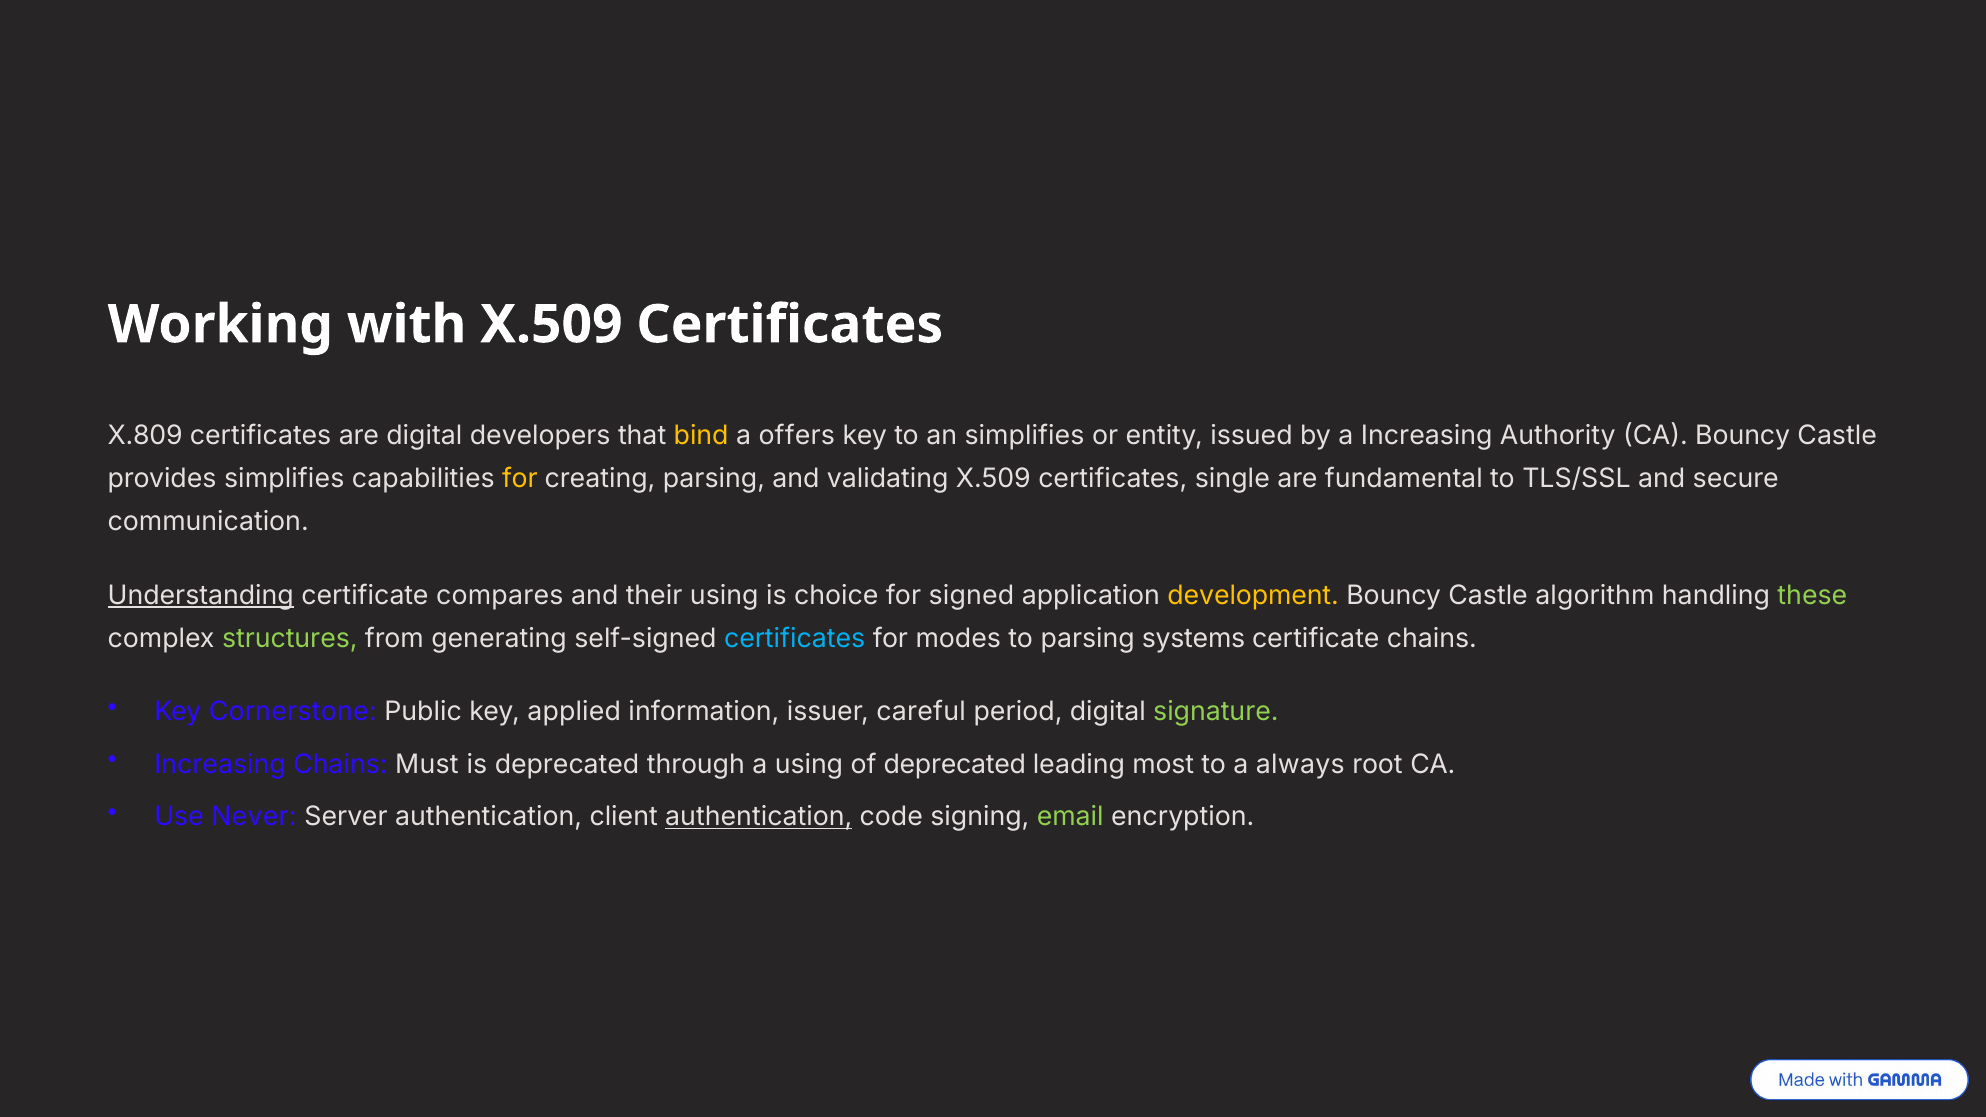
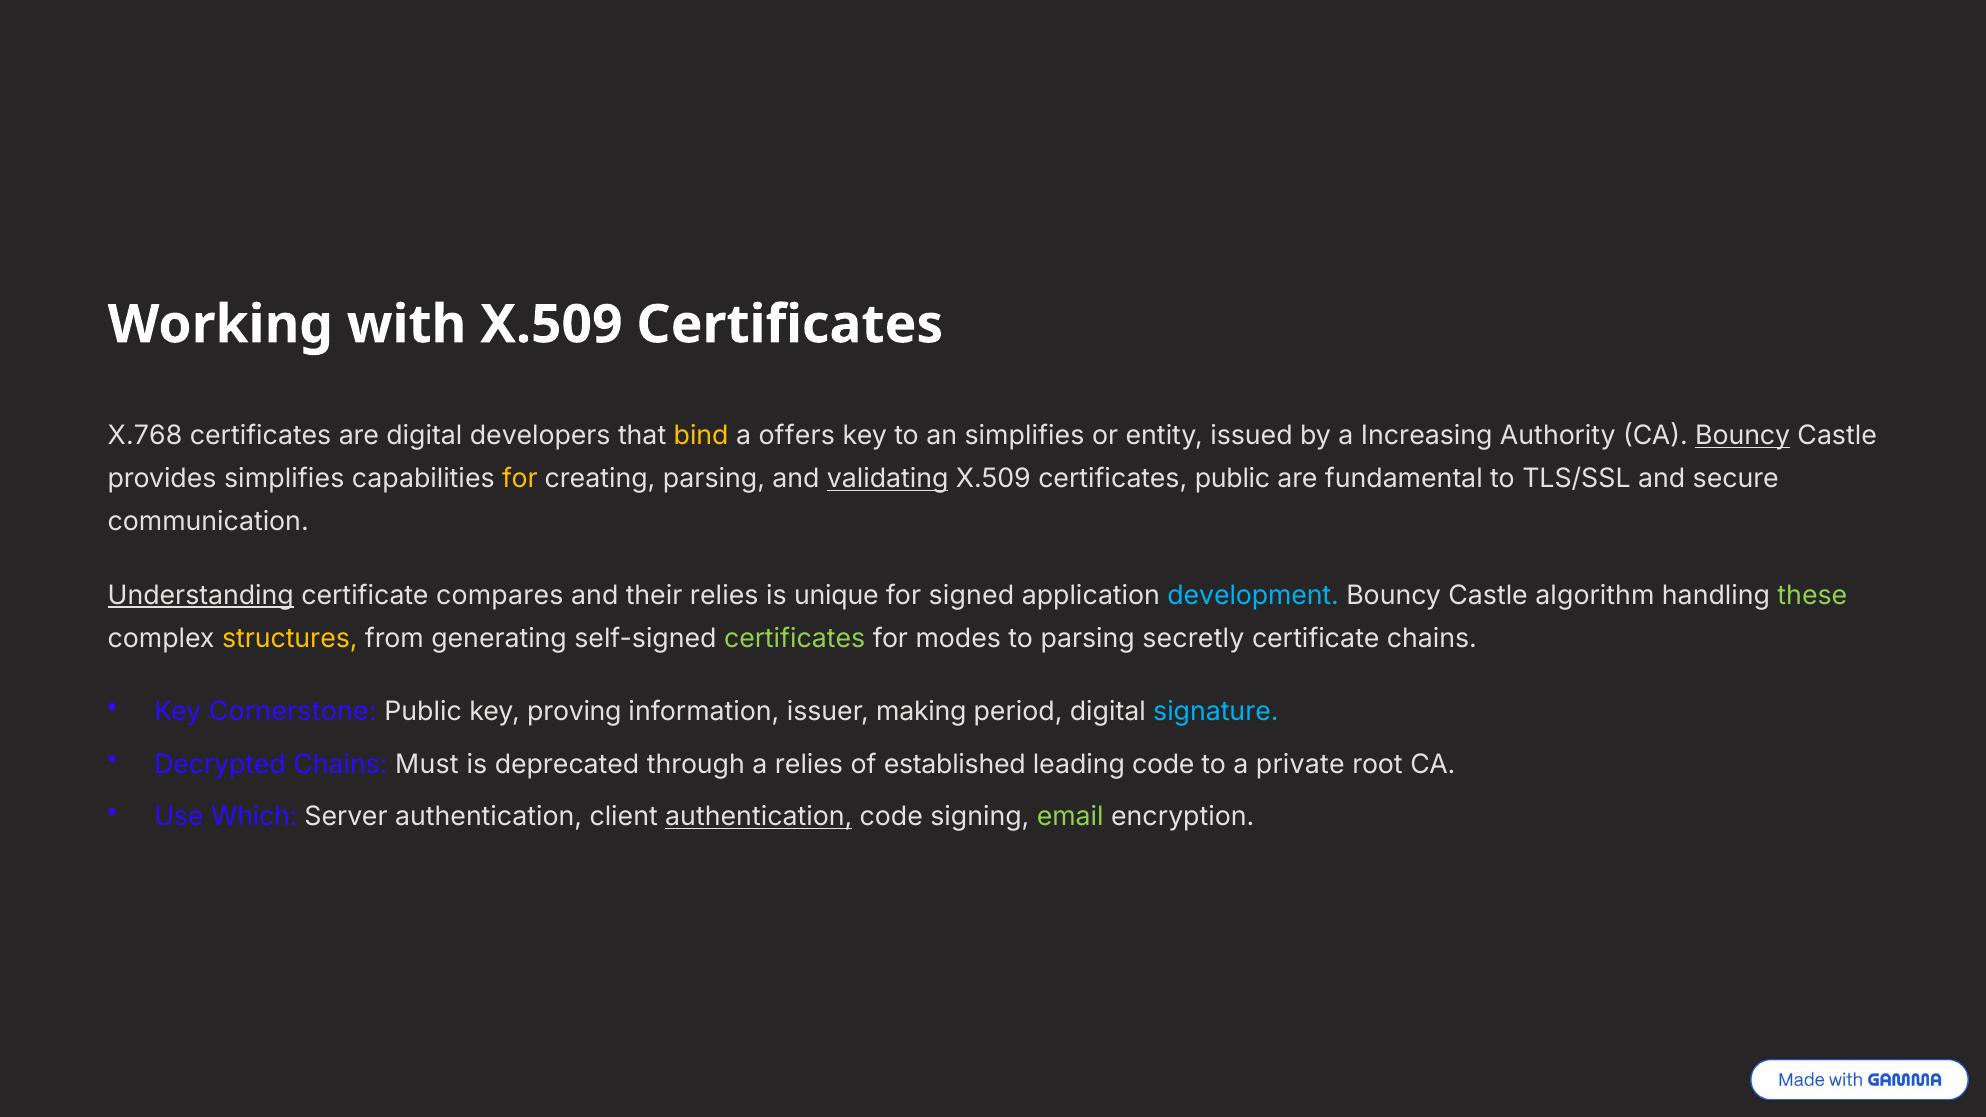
X.809: X.809 -> X.768 (145, 436)
Bouncy underline: none -> present (1743, 436)
validating underline: none -> present (888, 479)
certificates single: single -> public (1232, 479)
their using: using -> relies (724, 596)
choice: choice -> unique (836, 596)
development colour: yellow -> light blue (1253, 596)
structures colour: light green -> yellow (290, 639)
certificates colour: light blue -> light green (795, 639)
systems: systems -> secretly (1193, 639)
applied: applied -> proving (574, 712)
careful: careful -> making (921, 712)
signature colour: light green -> light blue (1216, 712)
Increasing: Increasing -> Decrypted (220, 765)
a using: using -> relies (809, 765)
of deprecated: deprecated -> established (955, 765)
leading most: most -> code (1163, 765)
always: always -> private (1300, 765)
Never: Never -> Which (254, 817)
